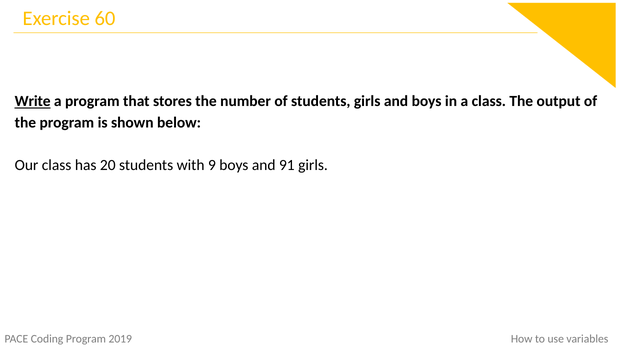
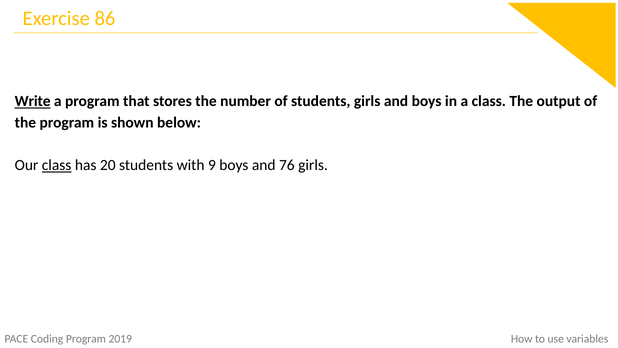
60: 60 -> 86 (105, 19)
class underline: none -> present (57, 165)
91: 91 -> 76 (287, 165)
